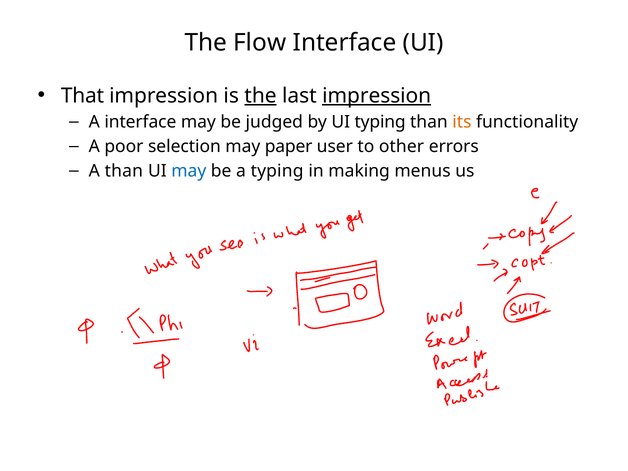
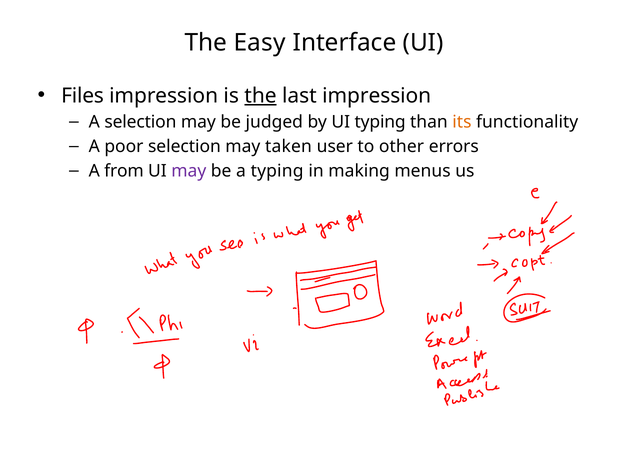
Flow: Flow -> Easy (260, 43)
That: That -> Files (83, 96)
impression underline: present -> none (377, 96)
A interface: interface -> selection (140, 122)
paper: paper -> taken (288, 146)
A than: than -> from (124, 171)
may colour: blue -> purple (189, 171)
